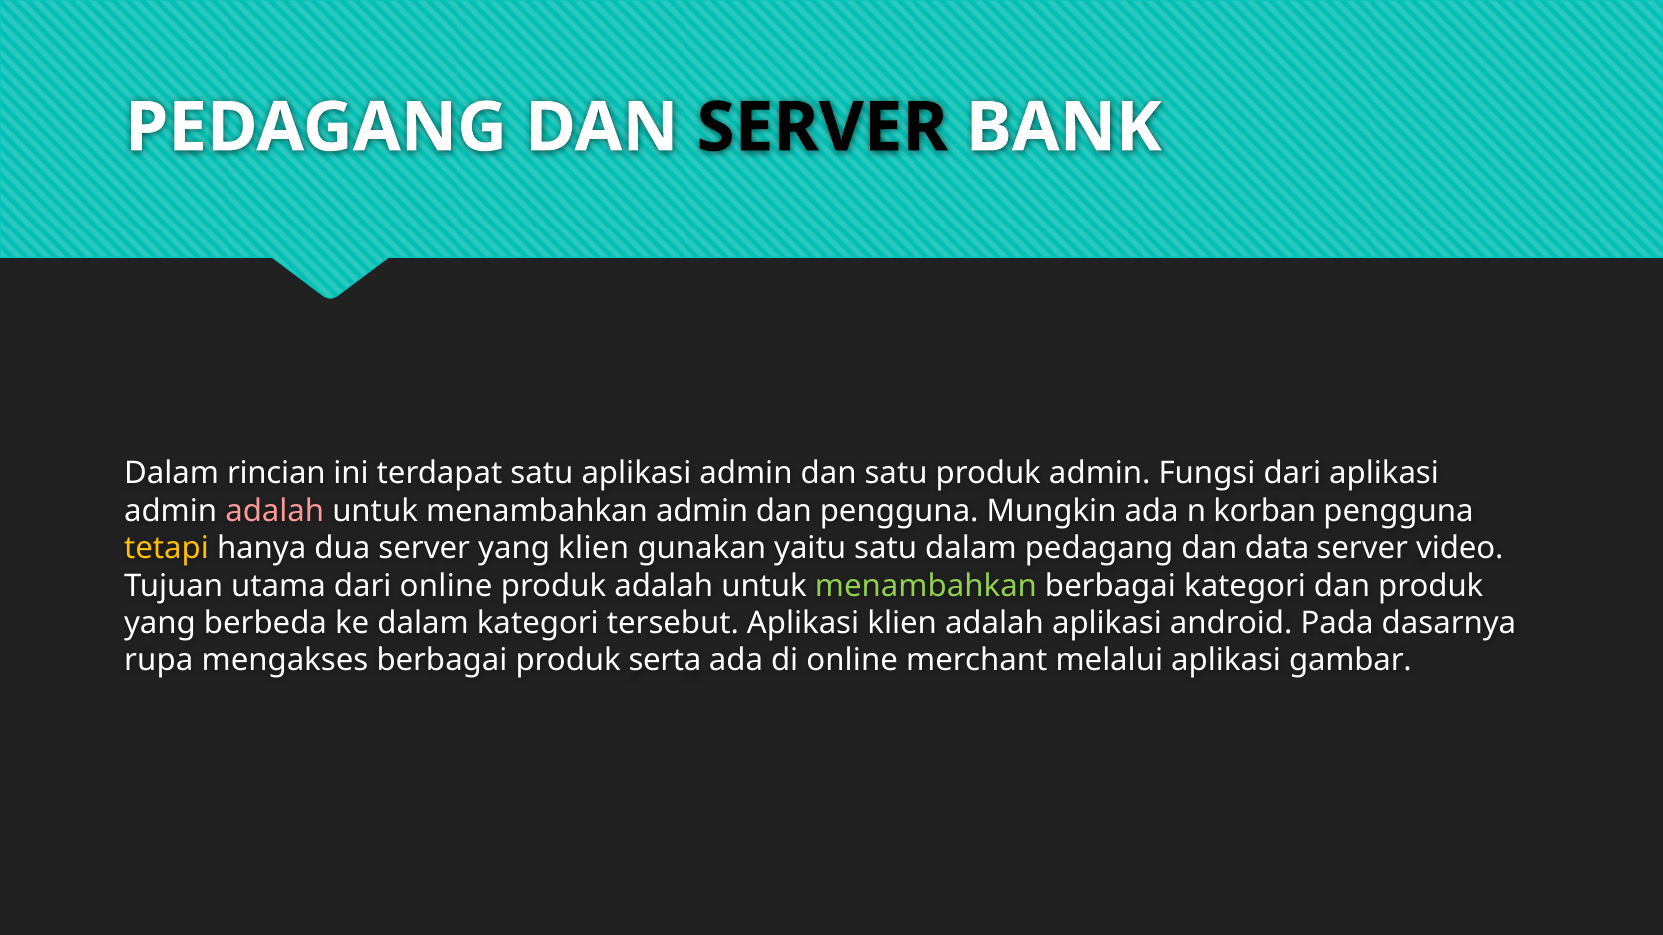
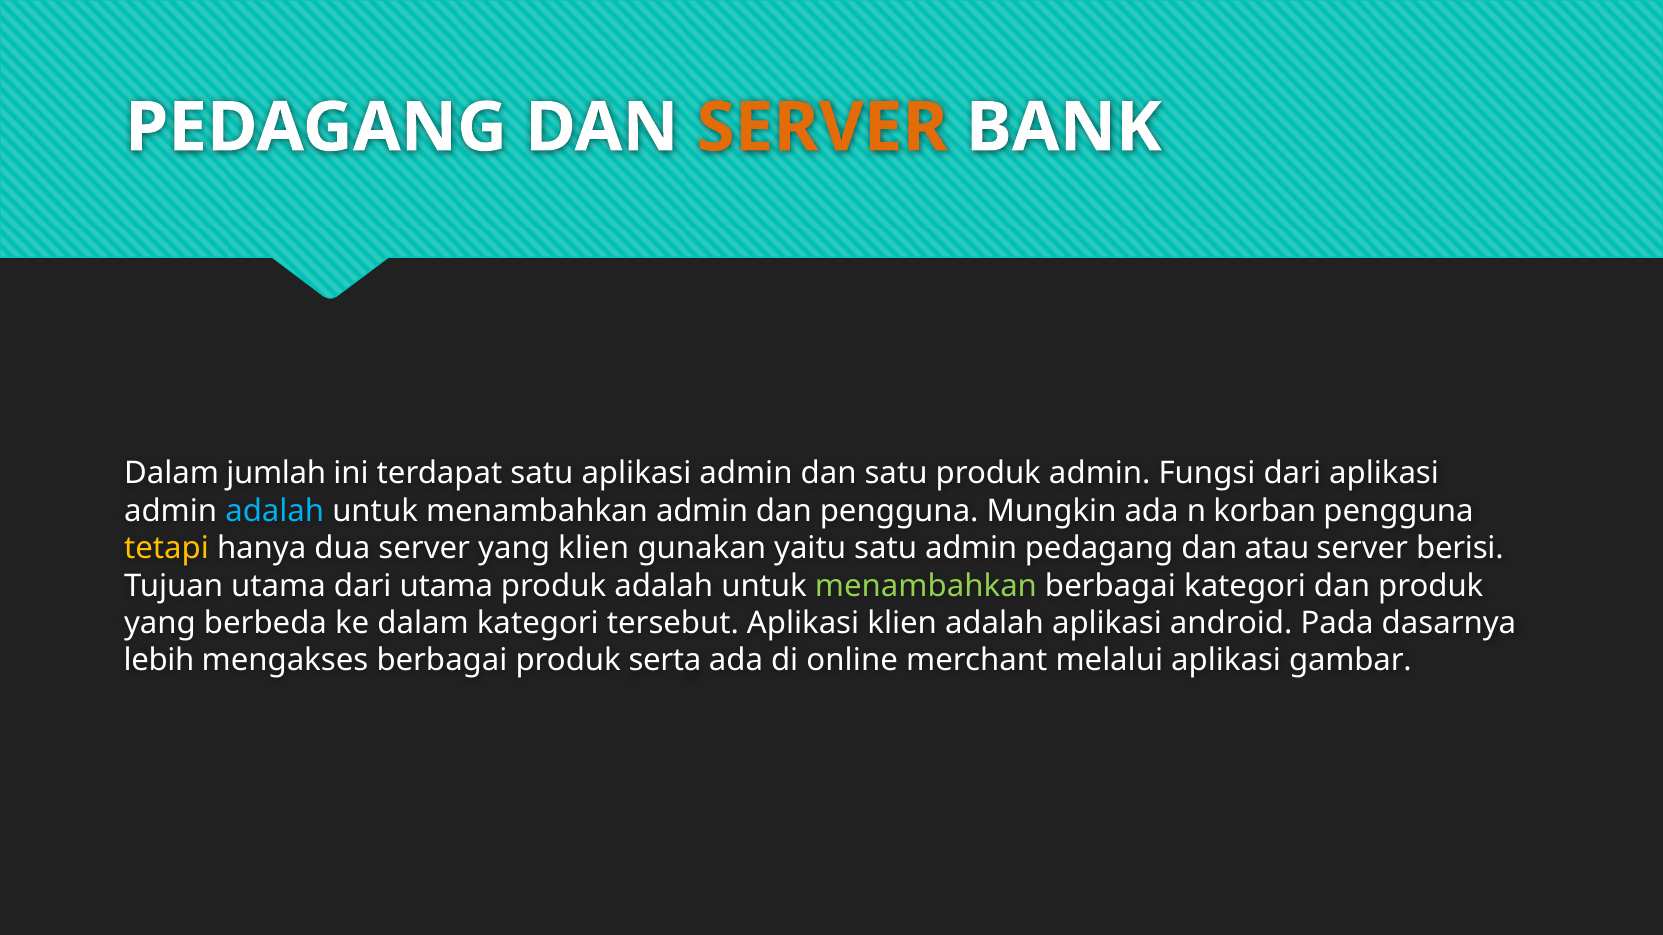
SERVER colour: black -> orange (822, 128)
rincian: rincian -> jumlah (276, 474)
adalah colour: pink -> light blue (275, 511)
satu dalam: dalam -> admin (971, 549)
data: data -> atau (1277, 549)
video: video -> berisi (1460, 549)
dari online: online -> utama (446, 586)
rupa: rupa -> lebih (159, 661)
